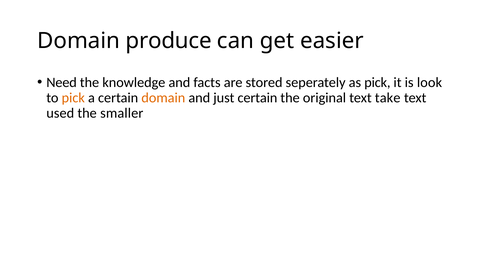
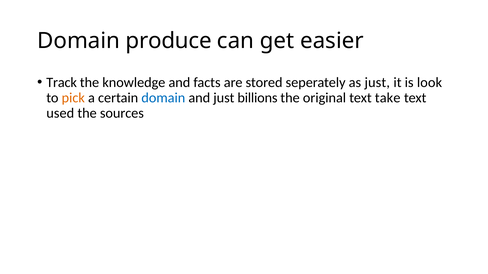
Need: Need -> Track (62, 83)
as pick: pick -> just (377, 83)
domain colour: orange -> blue (163, 98)
just certain: certain -> billions (257, 98)
smaller: smaller -> sources (122, 113)
